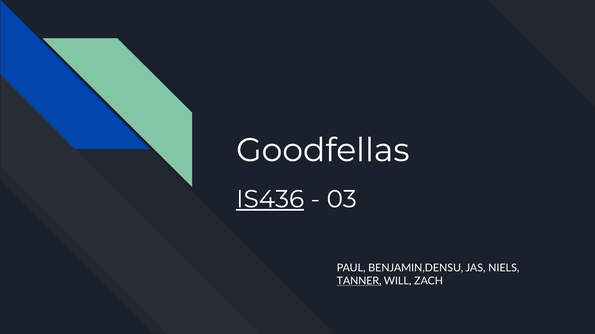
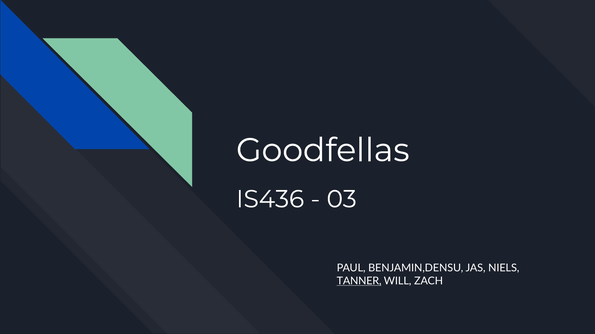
IS436 underline: present -> none (270, 200)
